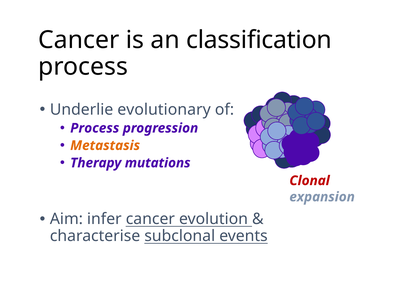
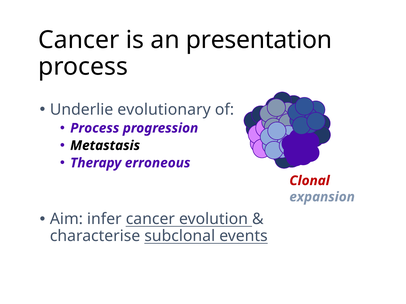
classification: classification -> presentation (259, 40)
Metastasis colour: orange -> black (105, 146)
mutations: mutations -> erroneous (158, 163)
